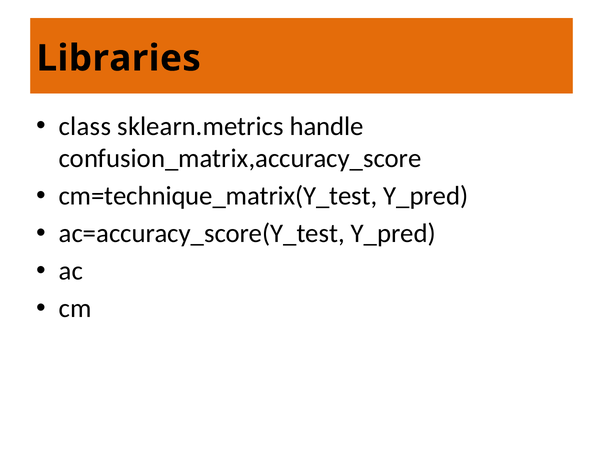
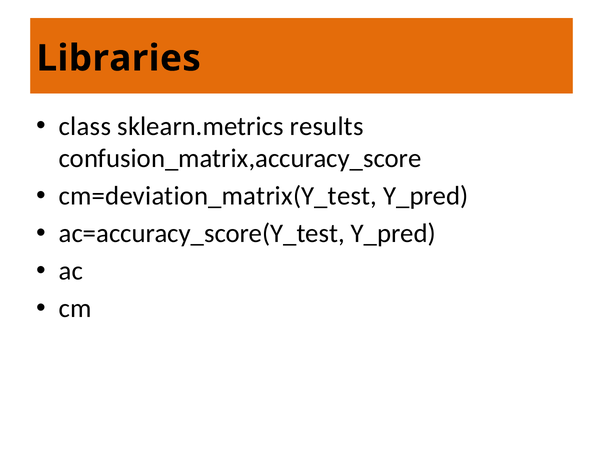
handle: handle -> results (327, 126)
cm=technique_matrix(Y_test: cm=technique_matrix(Y_test -> cm=deviation_matrix(Y_test (218, 196)
